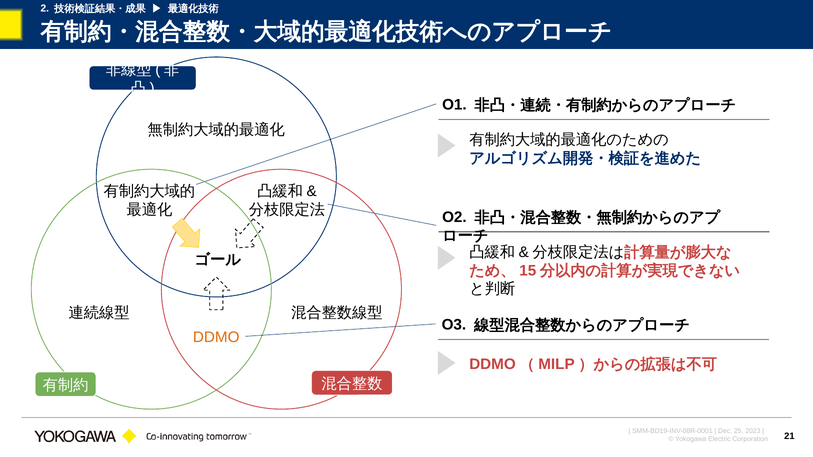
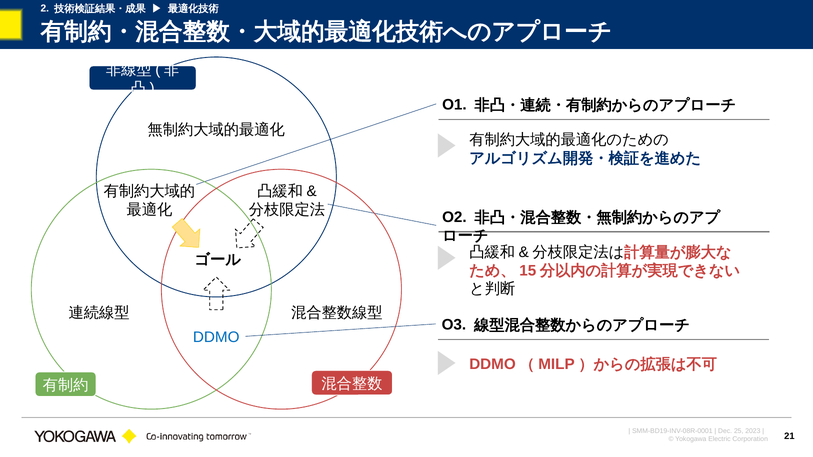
DDMO colour: orange -> blue (216, 338)
